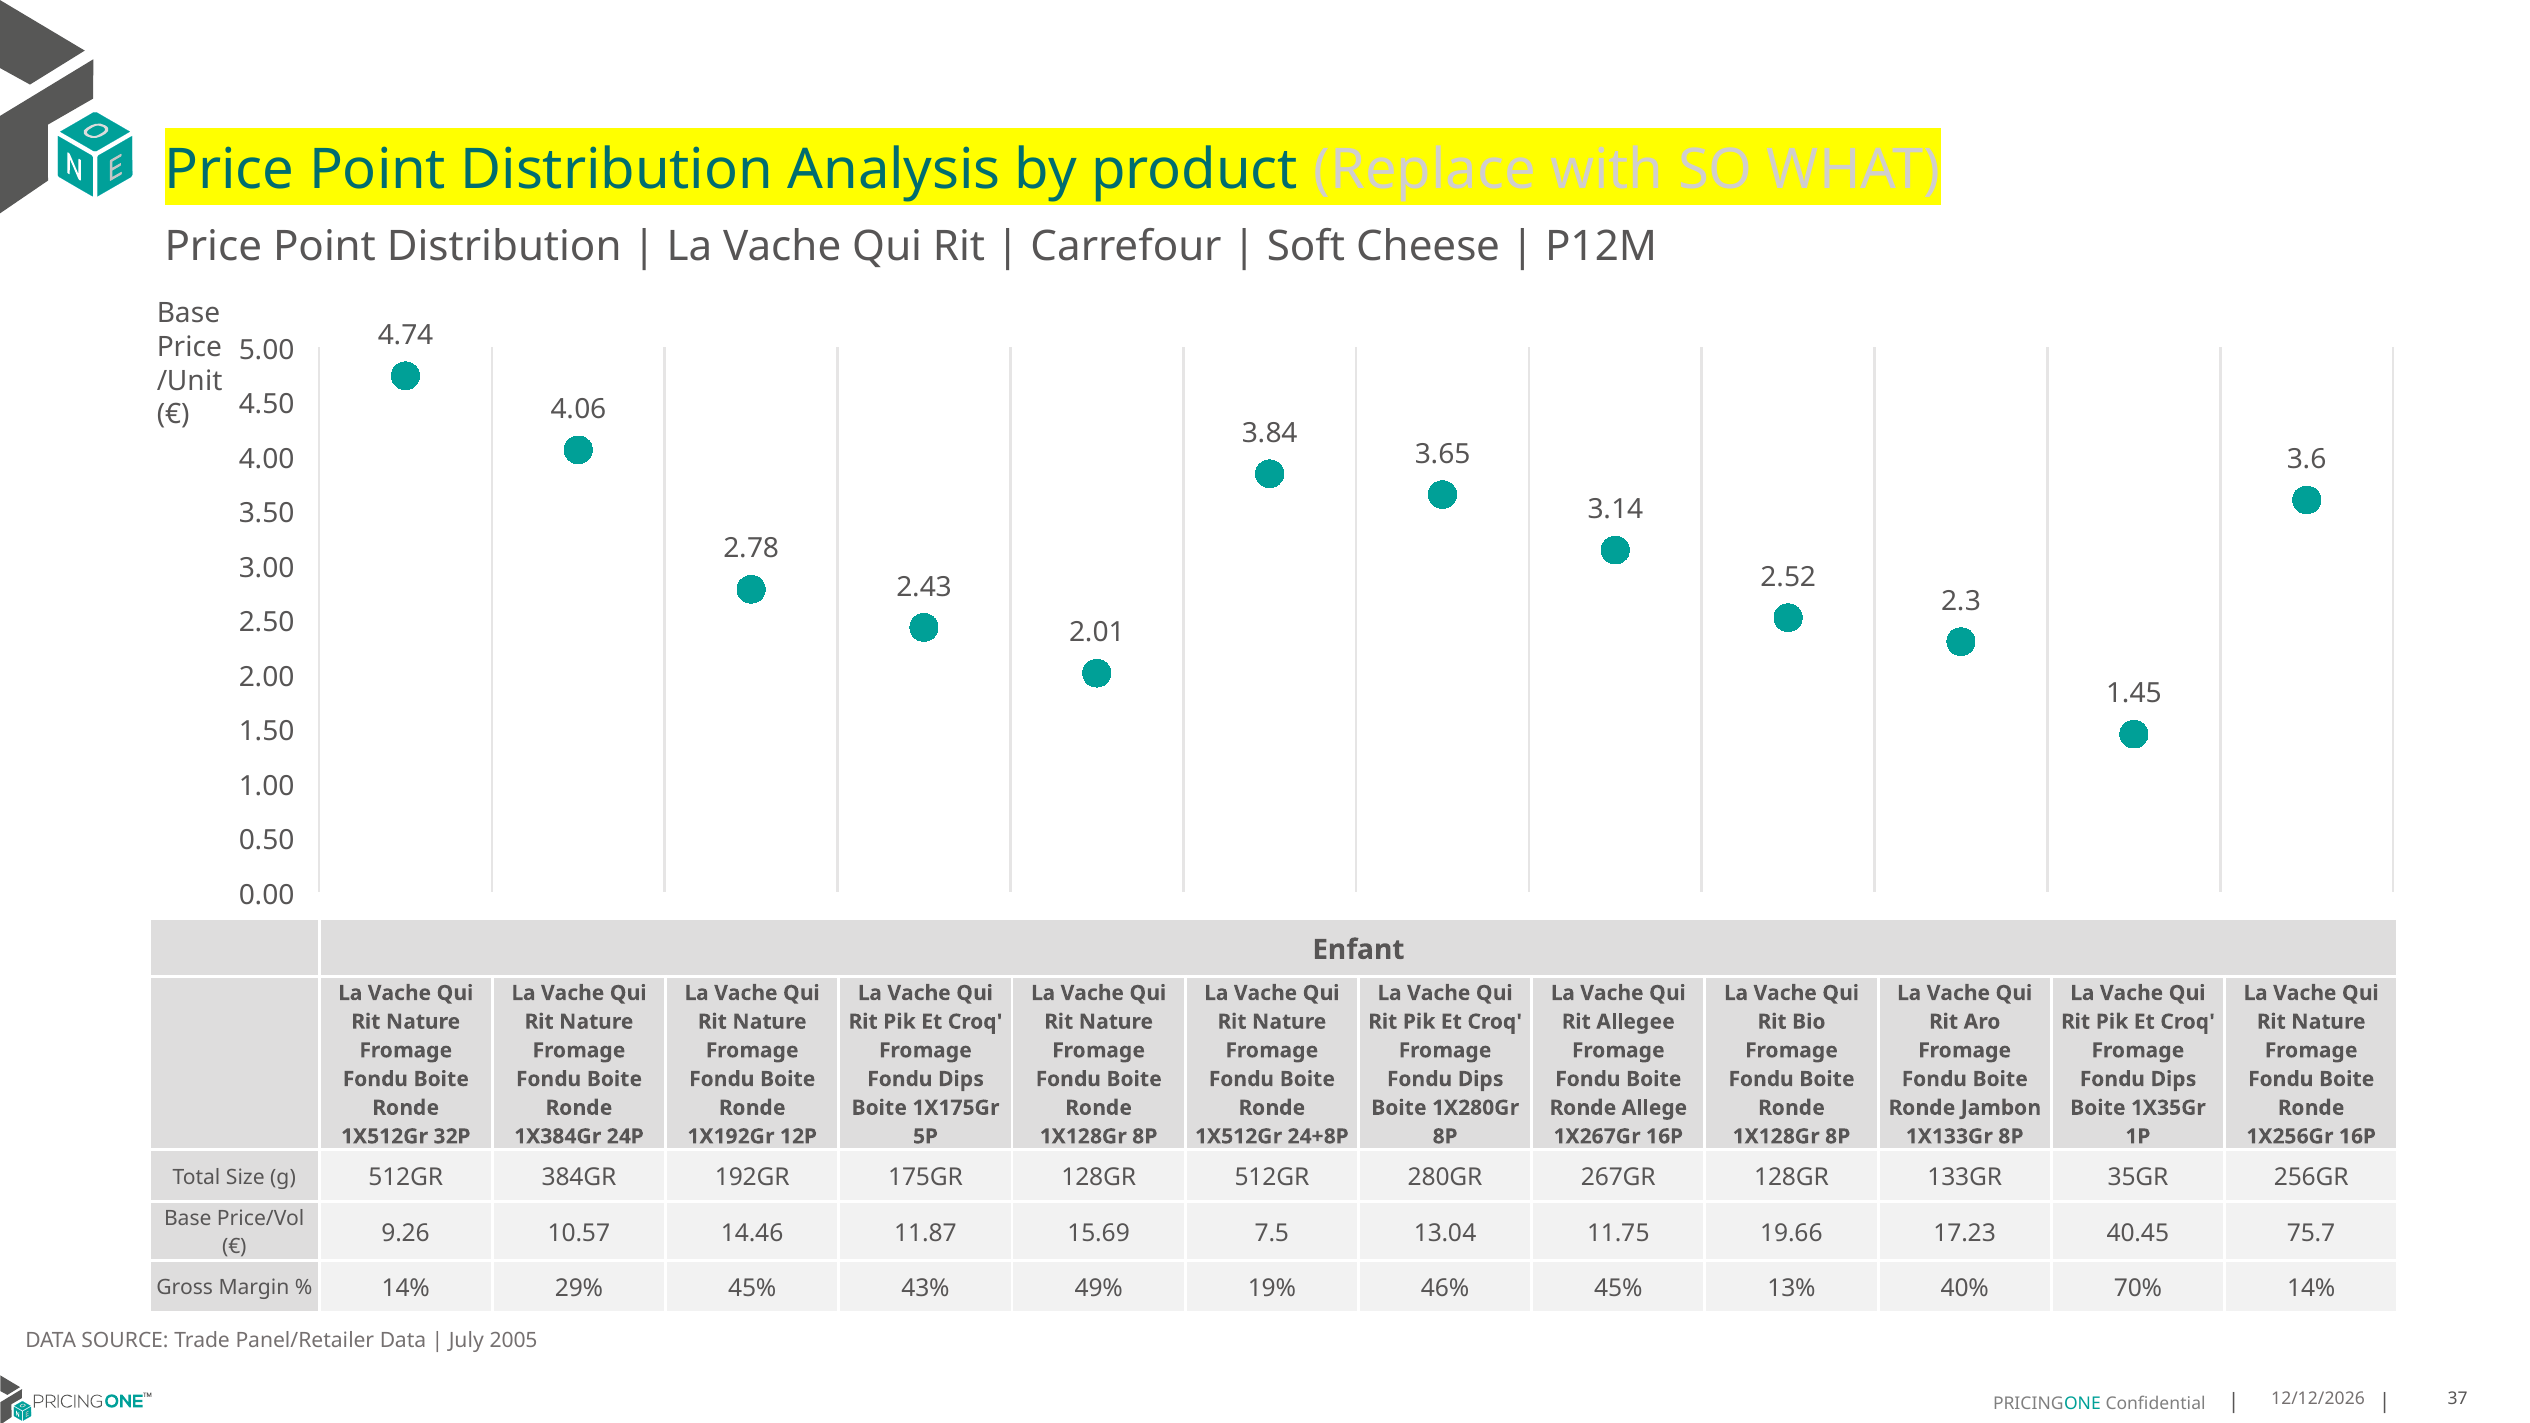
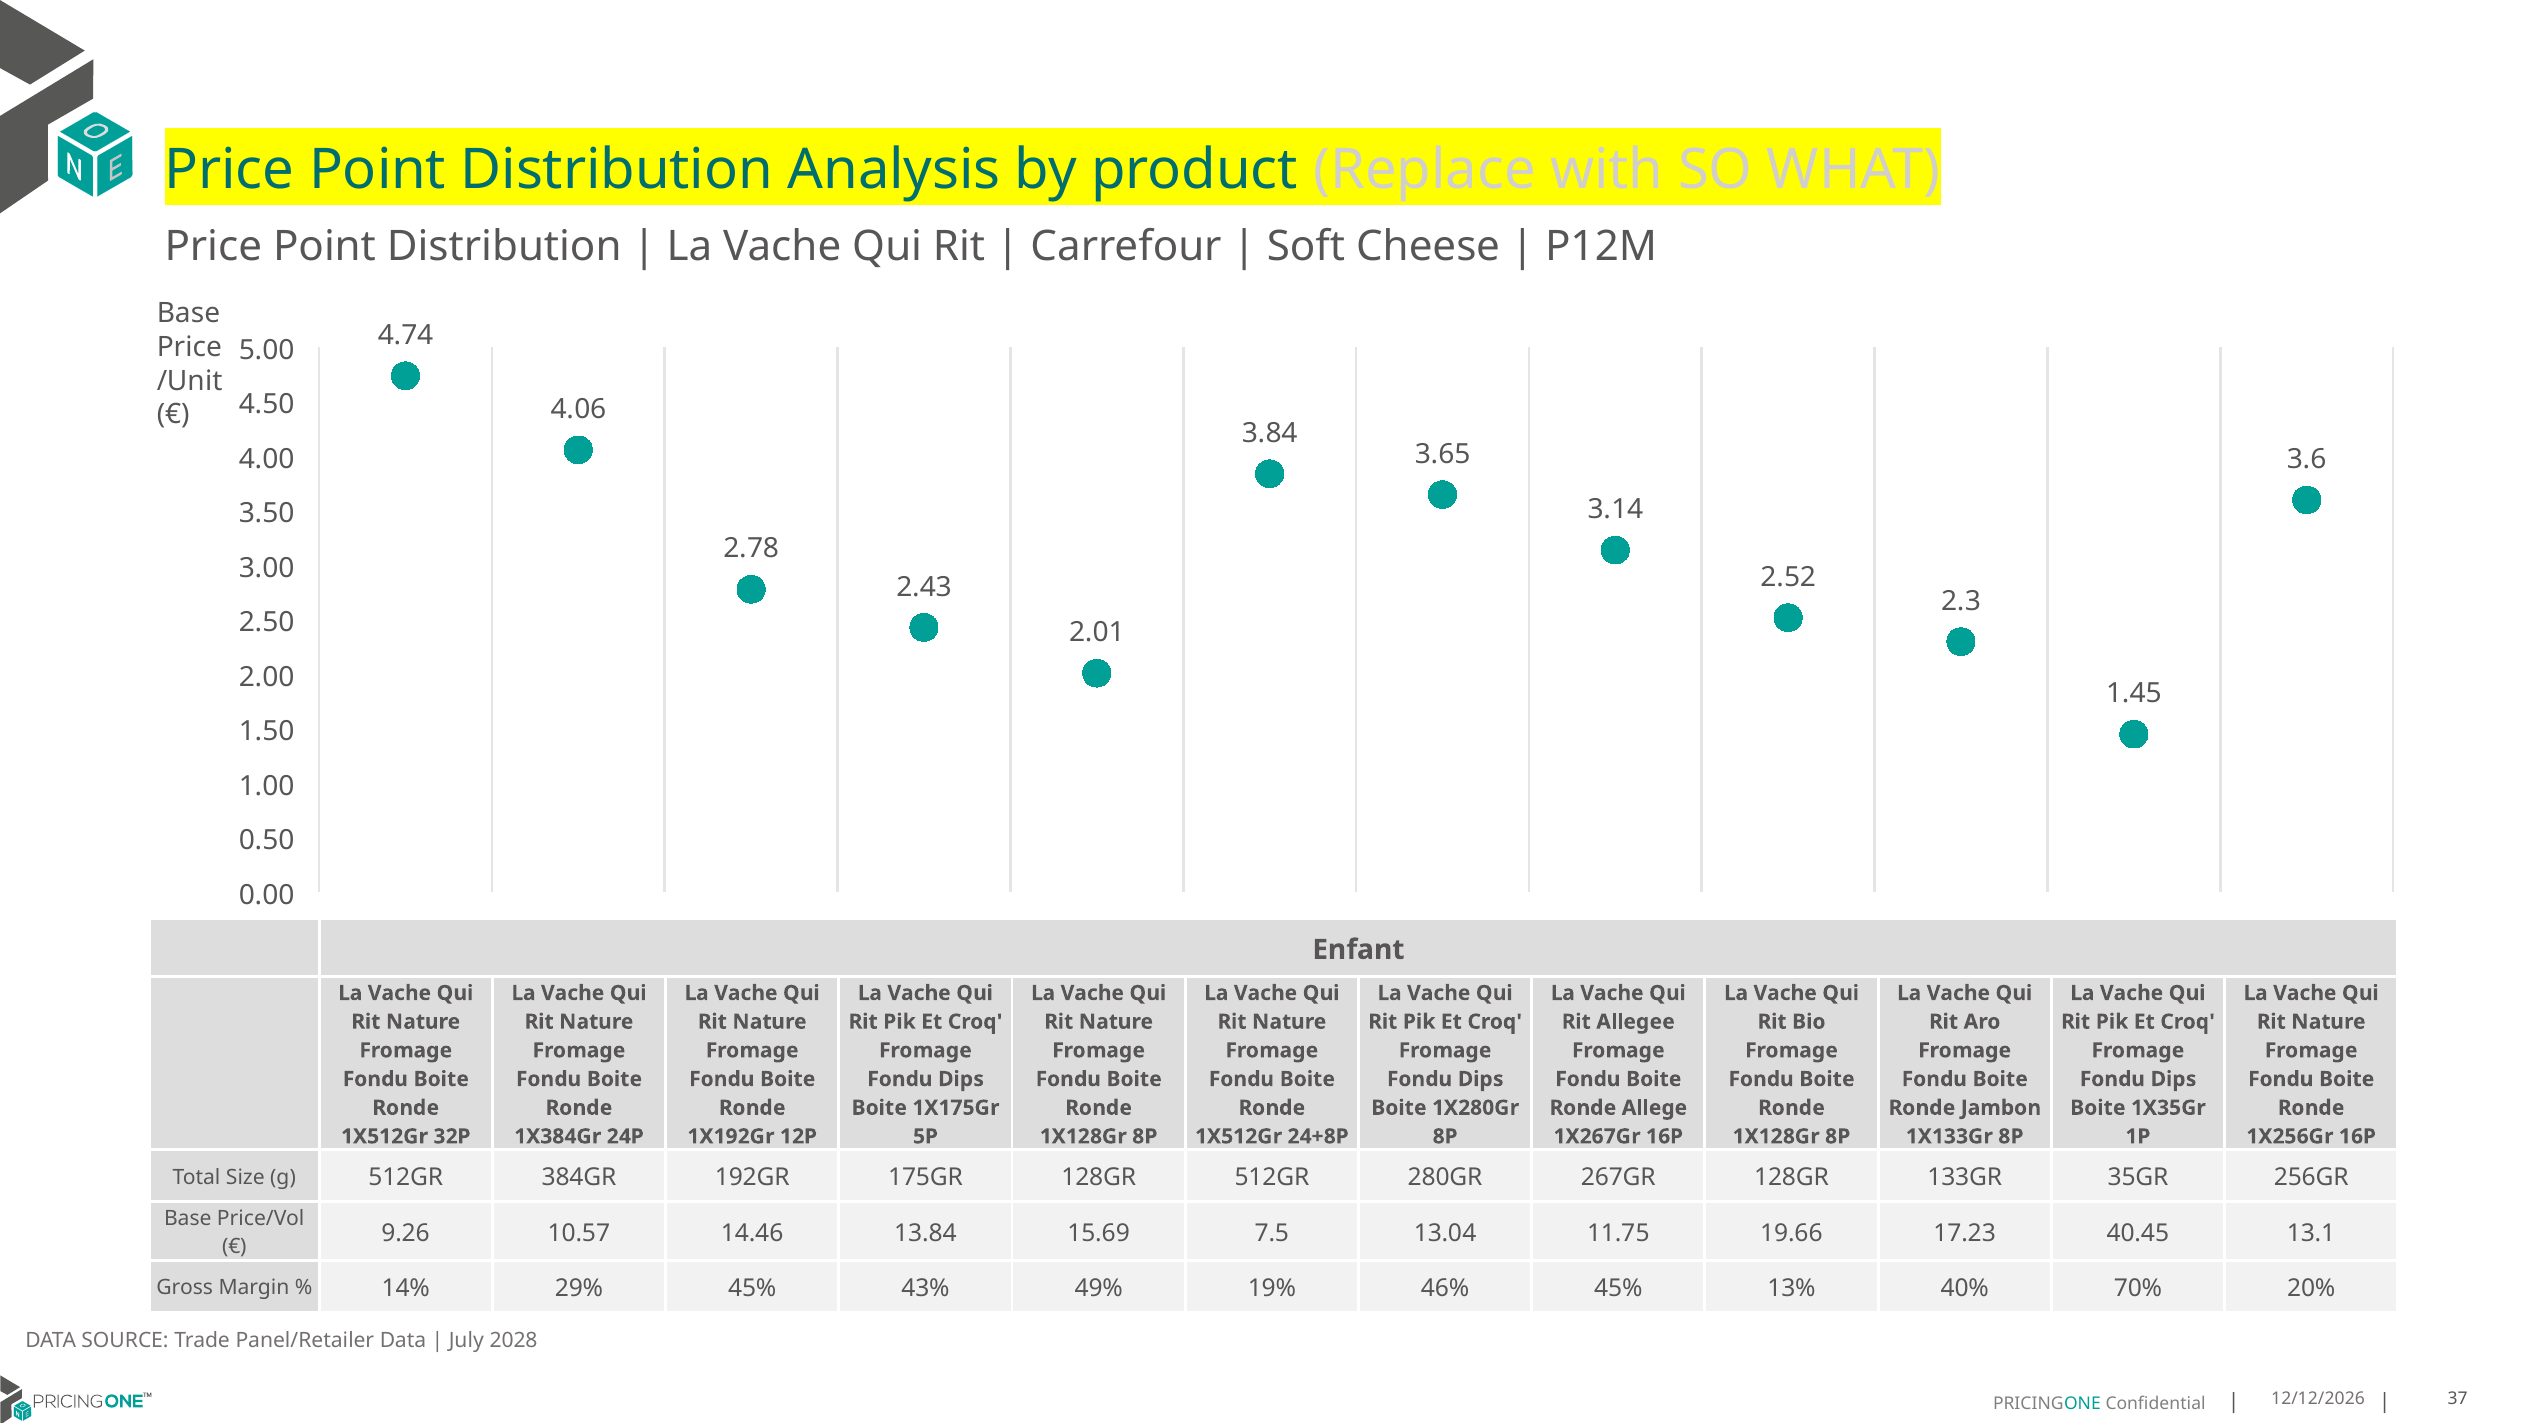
11.87: 11.87 -> 13.84 (925, 1233)
75.7: 75.7 -> 13.1 (2311, 1233)
70% 14%: 14% -> 20% (2311, 1288)
2005: 2005 -> 2028 (514, 1340)
